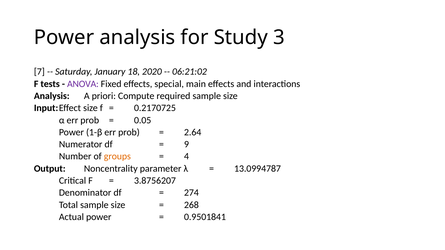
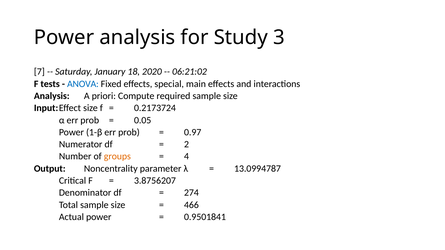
ANOVA colour: purple -> blue (83, 84)
0.2170725: 0.2170725 -> 0.2173724 (155, 108)
2.64: 2.64 -> 0.97 (193, 132)
9: 9 -> 2 (187, 145)
268: 268 -> 466 (191, 205)
